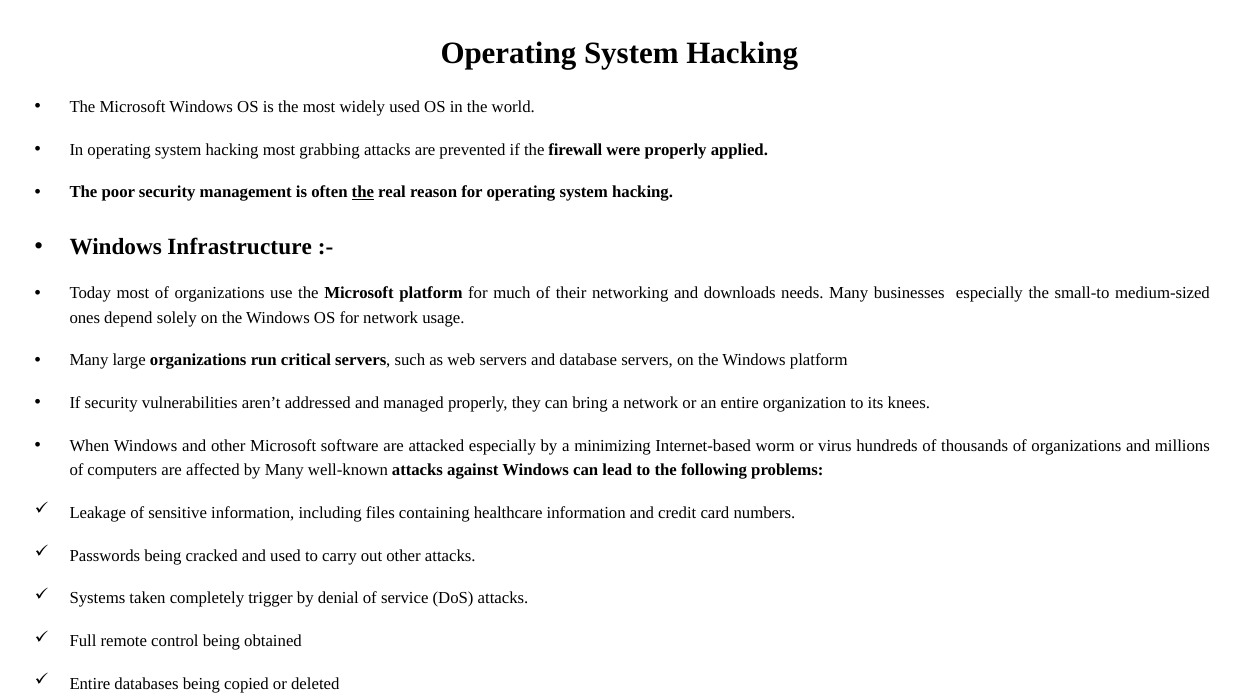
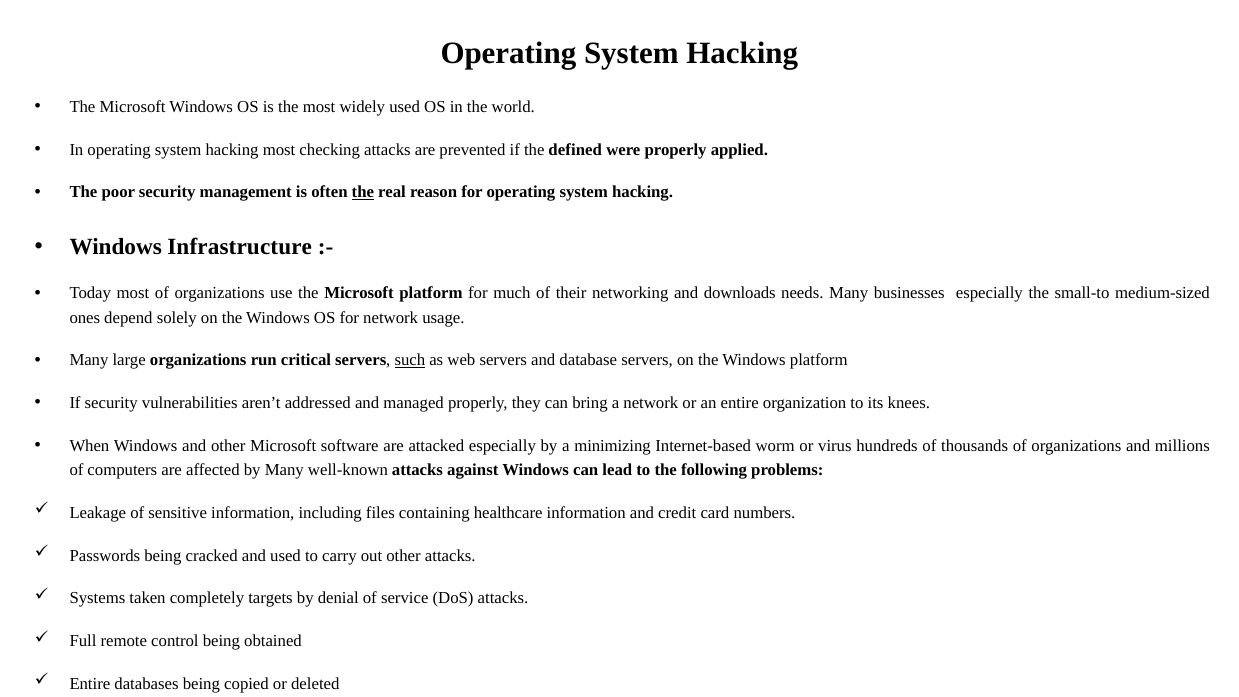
grabbing: grabbing -> checking (330, 150)
firewall: firewall -> defined (575, 150)
such underline: none -> present (410, 360)
trigger: trigger -> targets (271, 598)
